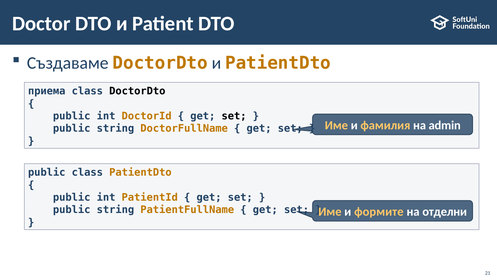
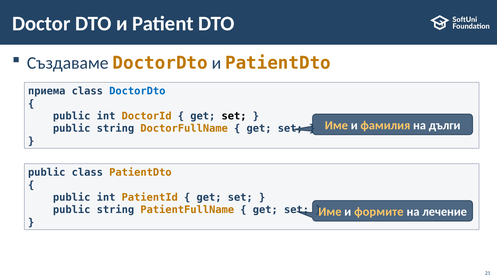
DoctorDto colour: black -> blue (137, 91)
admin: admin -> дълги (445, 125)
отделни: отделни -> лечение (445, 211)
